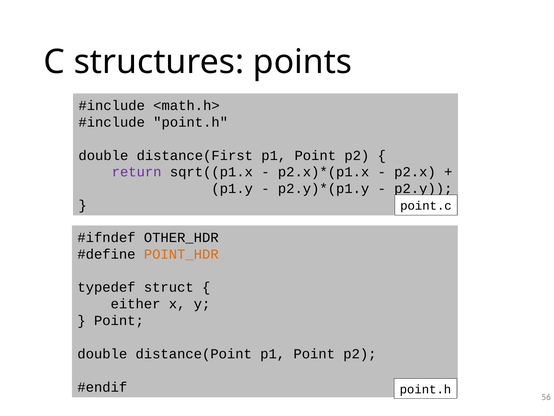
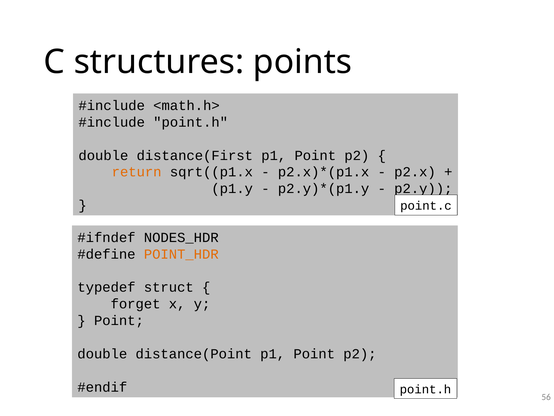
return colour: purple -> orange (137, 172)
OTHER_HDR: OTHER_HDR -> NODES_HDR (181, 237)
either: either -> forget (136, 304)
